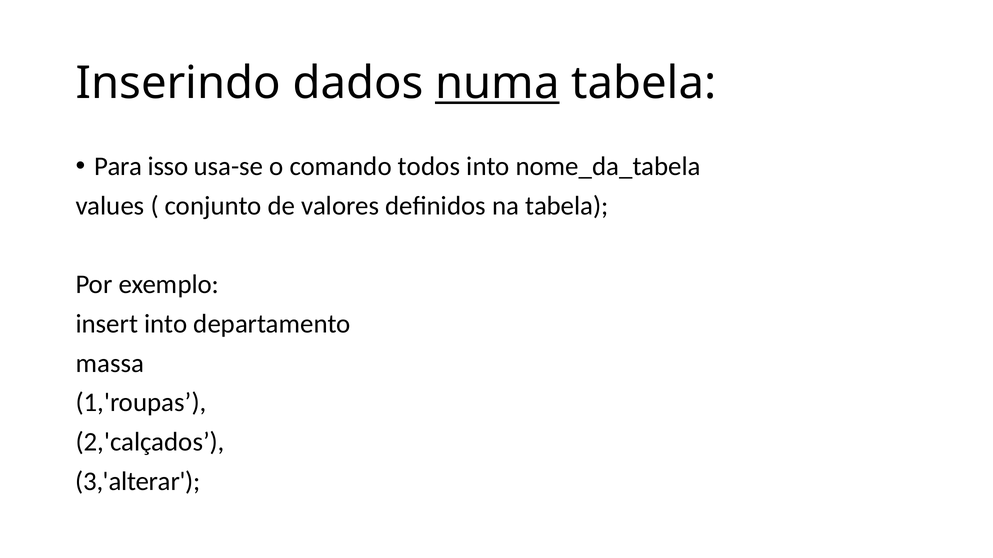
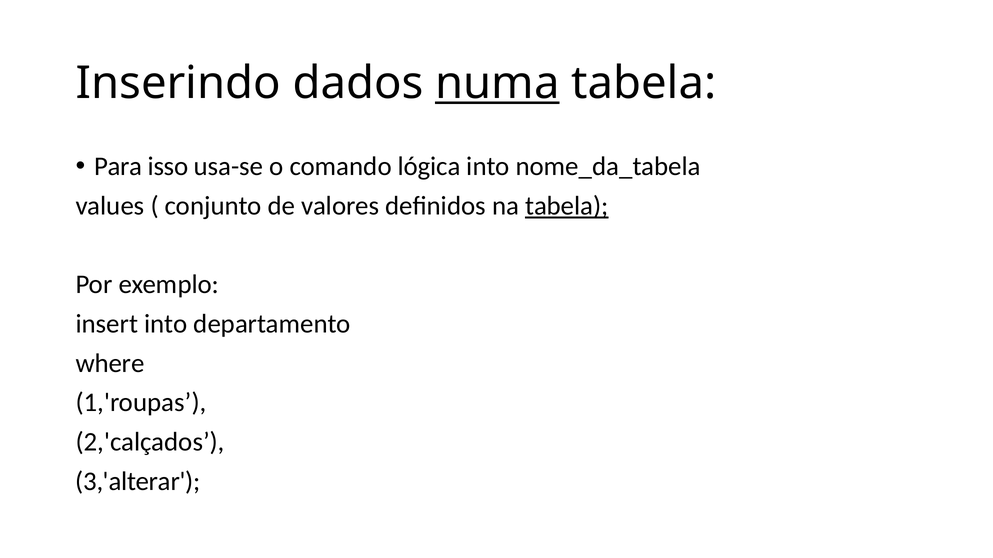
todos: todos -> lógica (429, 167)
tabela underline: none -> present (567, 206)
massa: massa -> where (110, 364)
